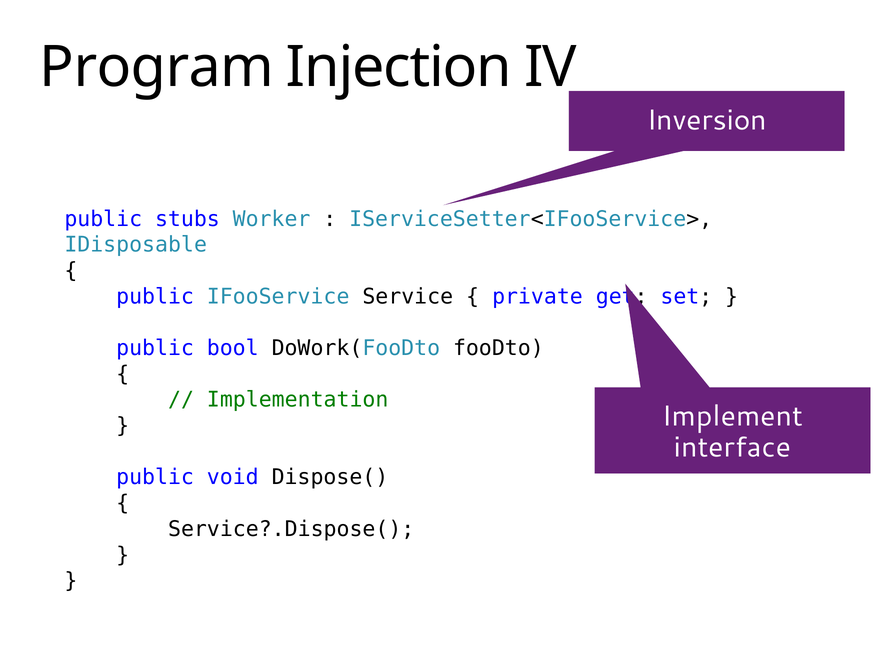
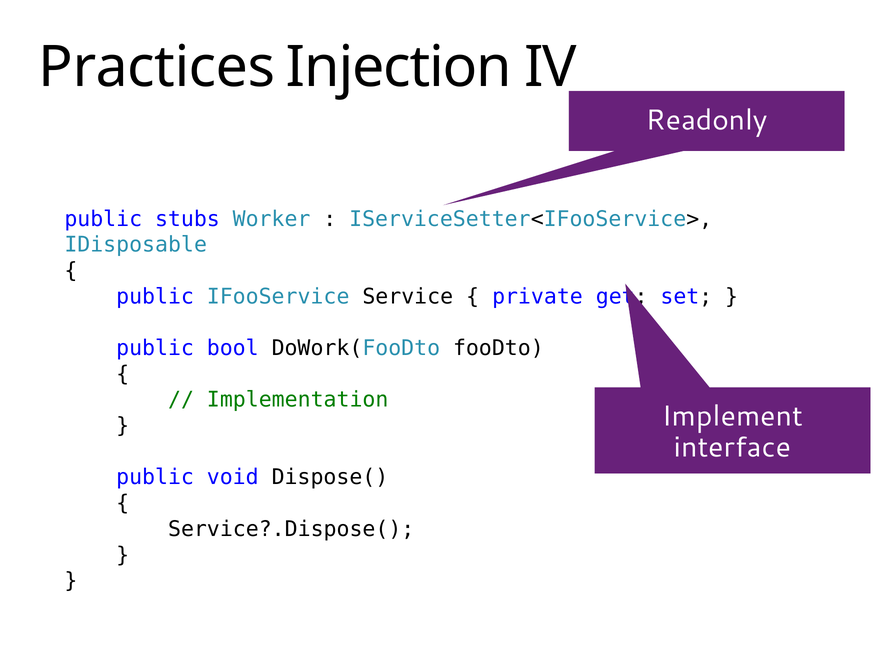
Program: Program -> Practices (157, 67)
Inversion: Inversion -> Readonly (707, 120)
